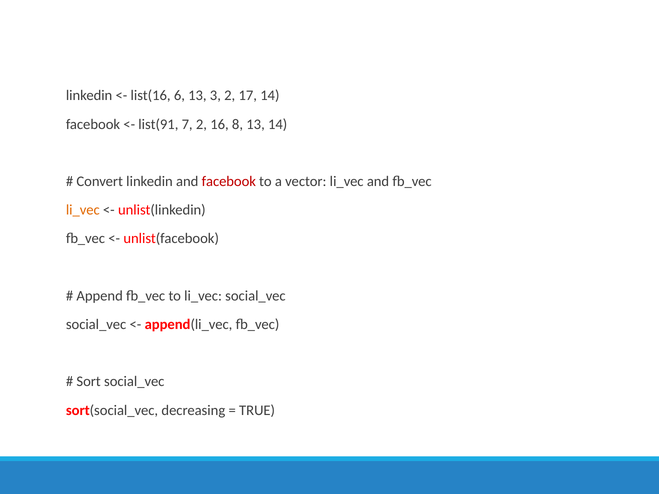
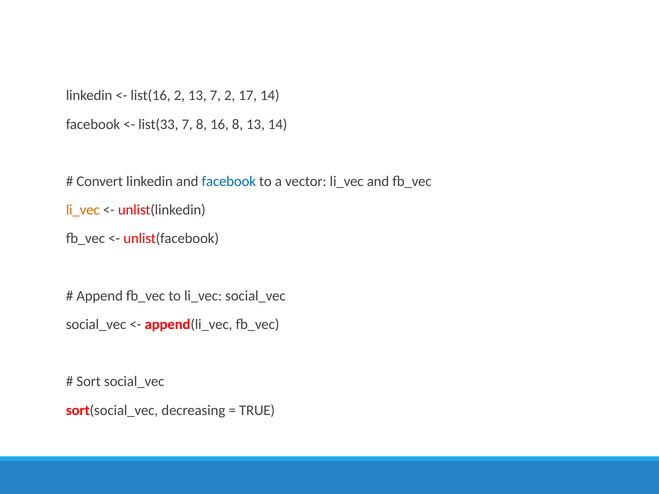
list(16 6: 6 -> 2 (179, 96)
13 3: 3 -> 7 (215, 96)
list(91: list(91 -> list(33 (158, 124)
7 2: 2 -> 8 (201, 124)
facebook colour: red -> blue (229, 182)
